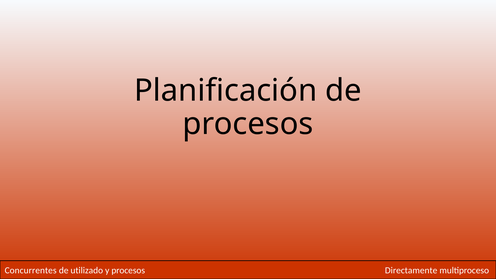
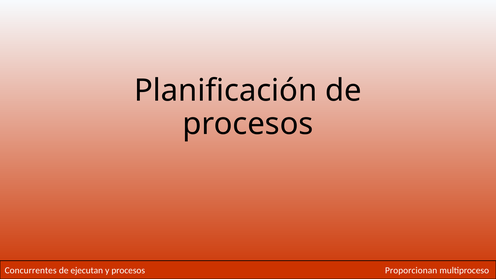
utilizado: utilizado -> ejecutan (87, 270)
Directamente: Directamente -> Proporcionan (411, 270)
